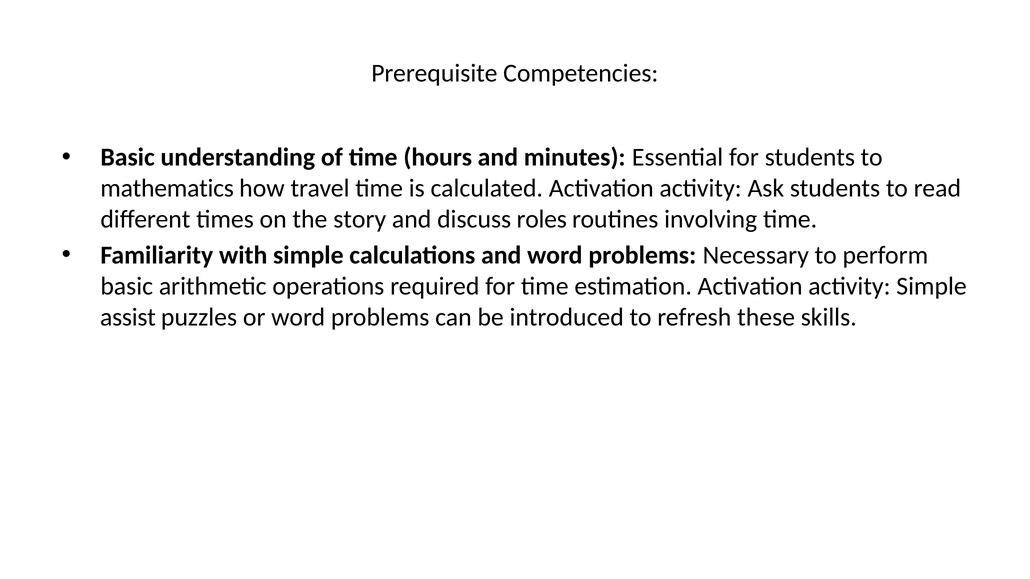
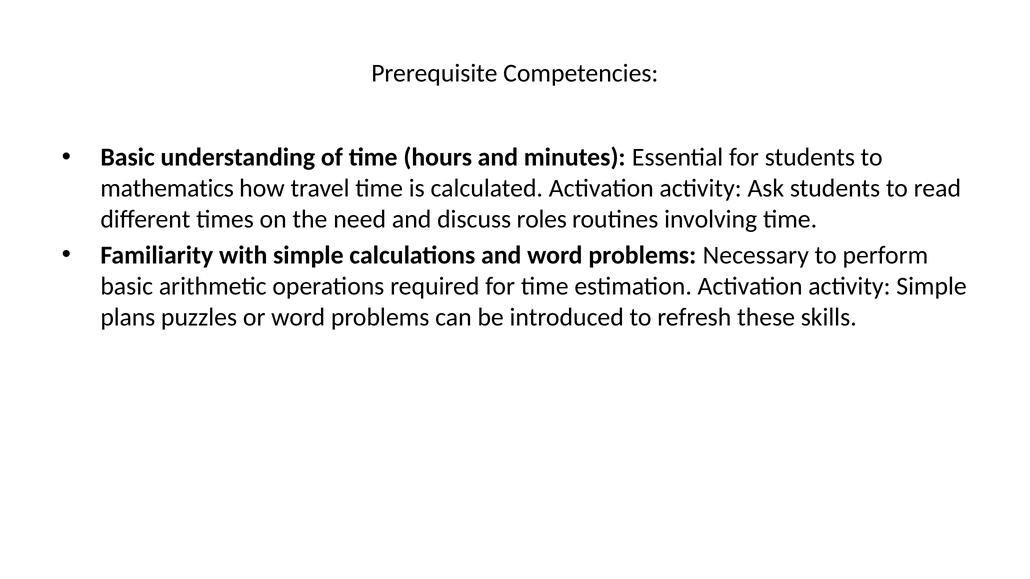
story: story -> need (360, 219)
assist: assist -> plans (128, 317)
